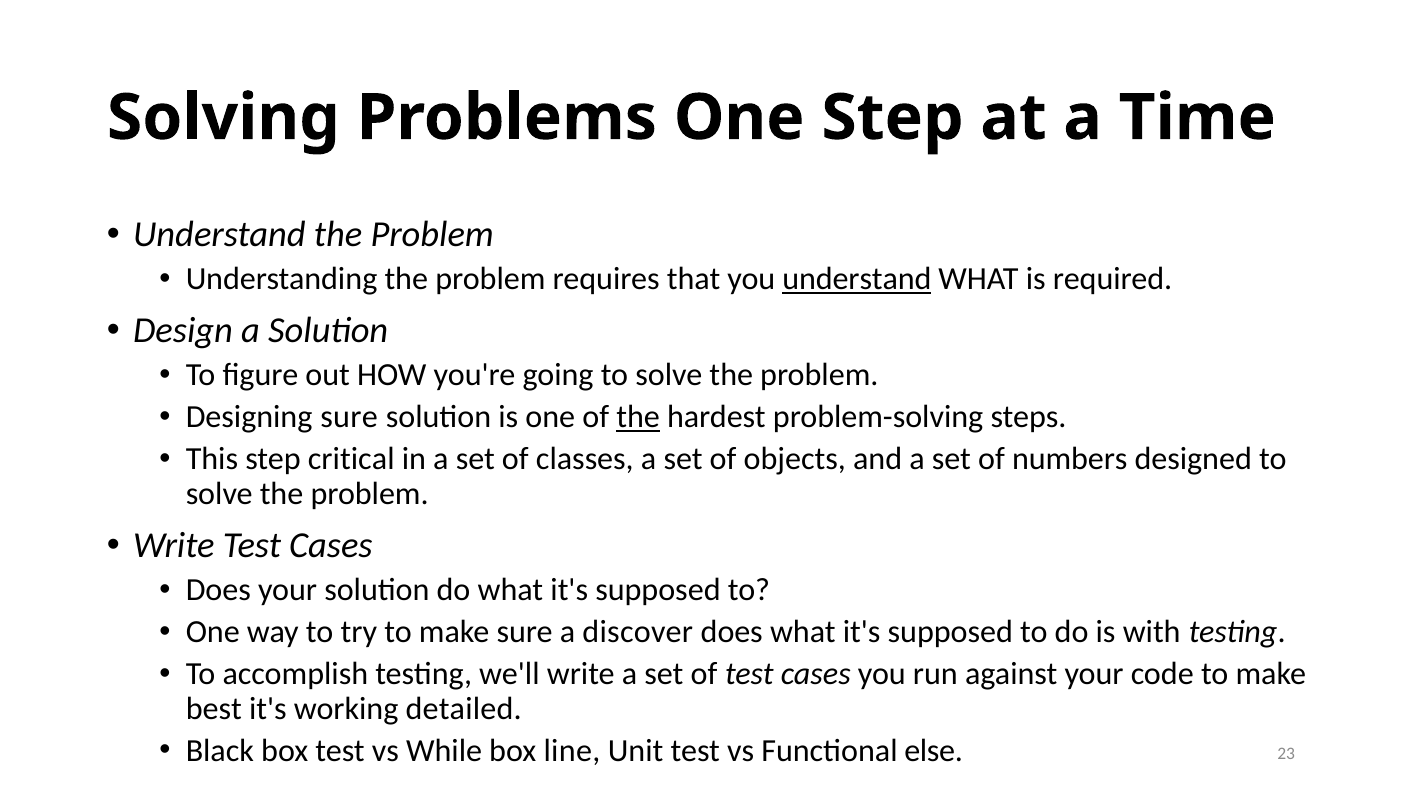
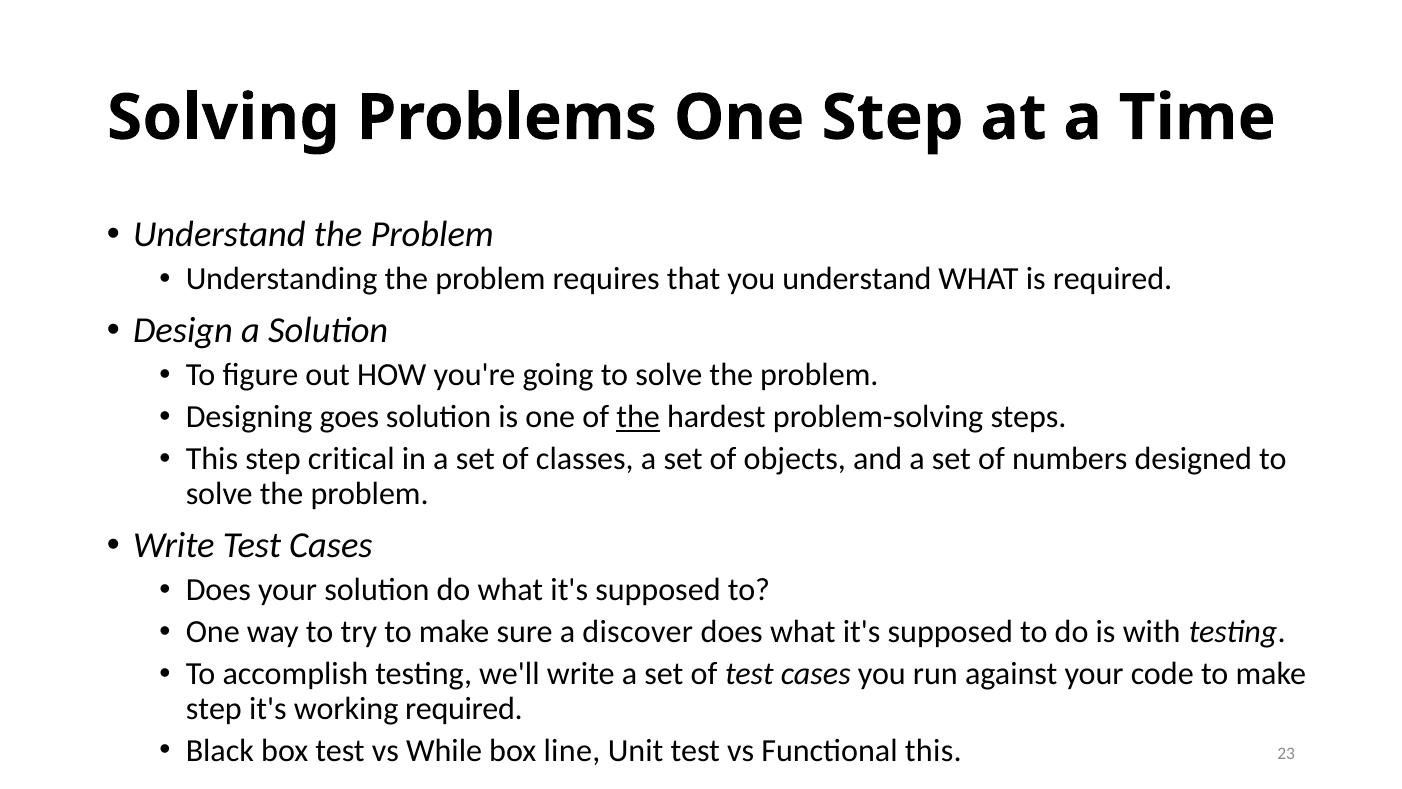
understand underline: present -> none (857, 279)
Designing sure: sure -> goes (349, 417)
best: best -> step (214, 708)
working detailed: detailed -> required (464, 708)
Functional else: else -> this (933, 750)
